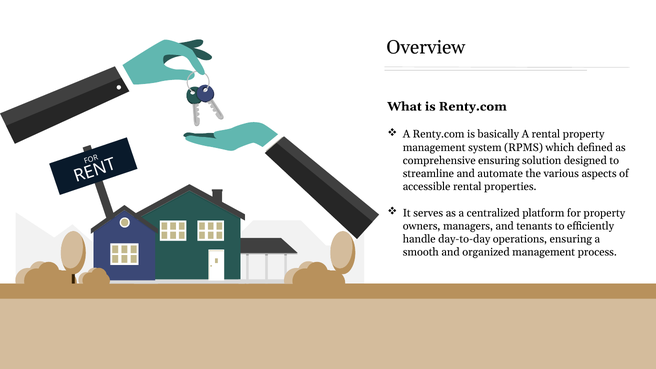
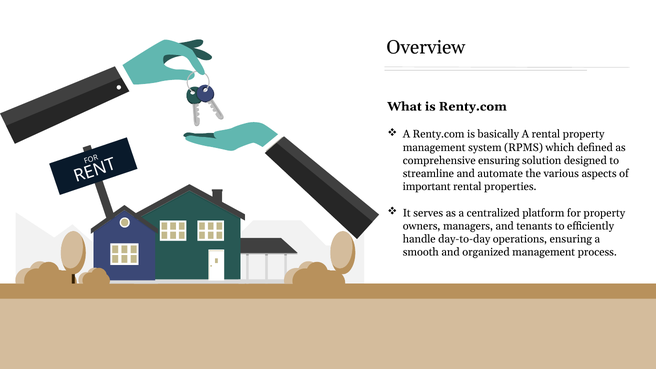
accessible: accessible -> important (427, 187)
